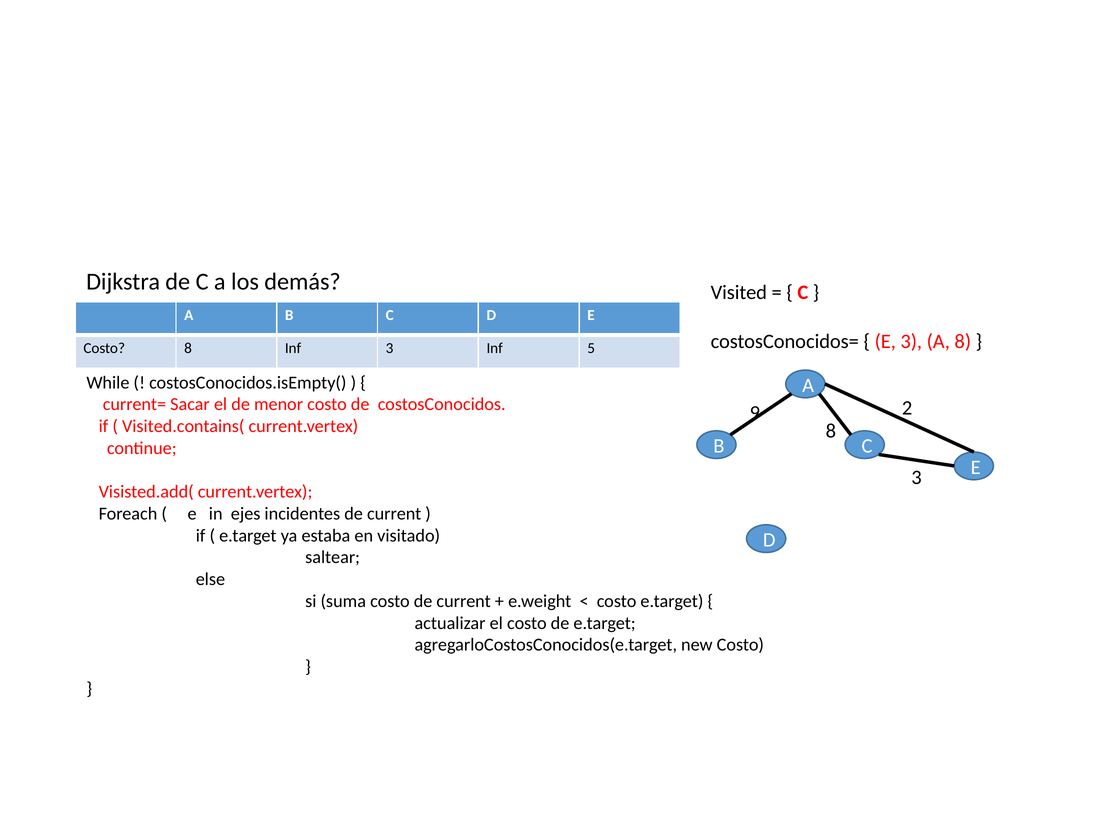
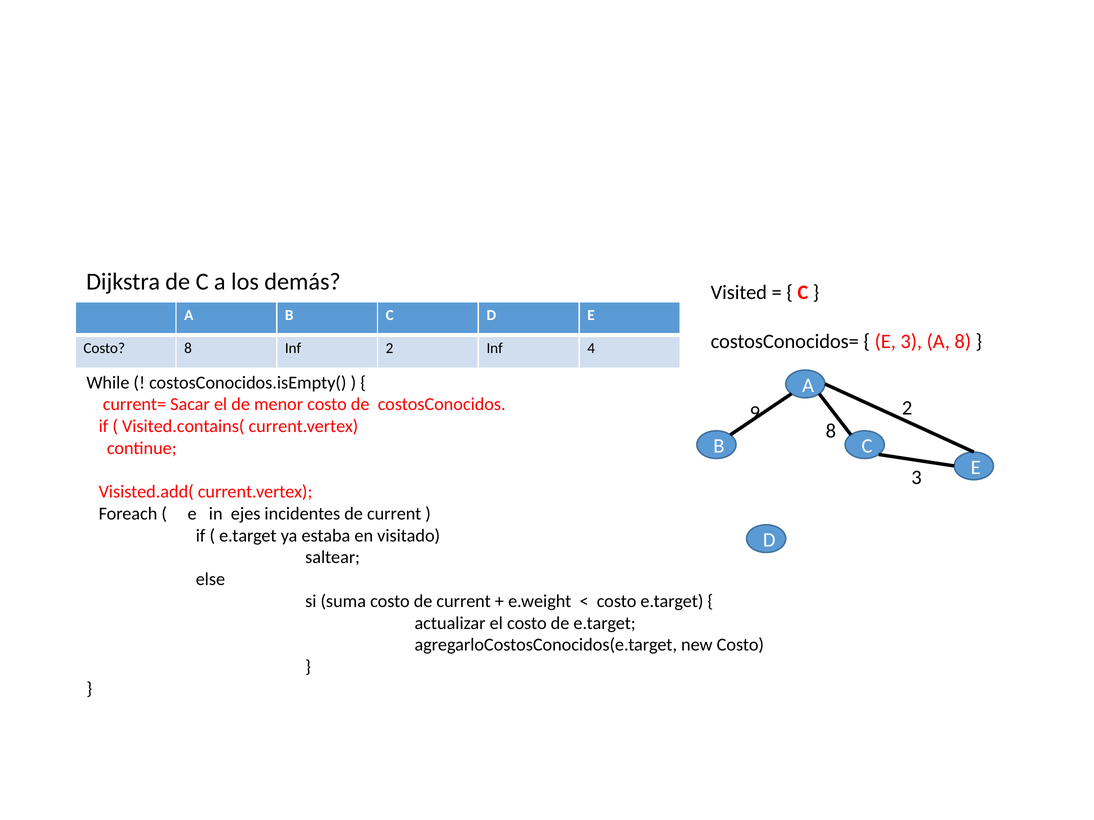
Inf 3: 3 -> 2 (390, 349)
5: 5 -> 4 (591, 349)
